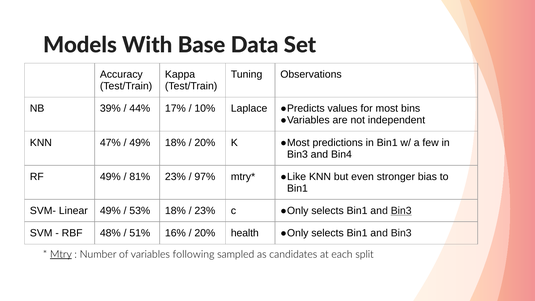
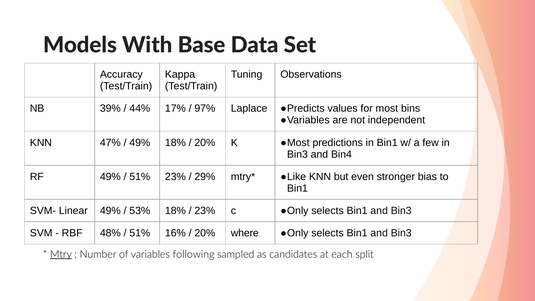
10%: 10% -> 97% (205, 108)
81%: 81% -> 51% (140, 177)
97%: 97% -> 29% (205, 177)
Bin3 underline: present -> none (401, 211)
health: health -> where (245, 233)
